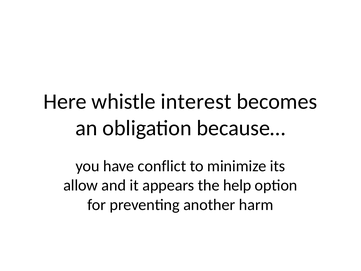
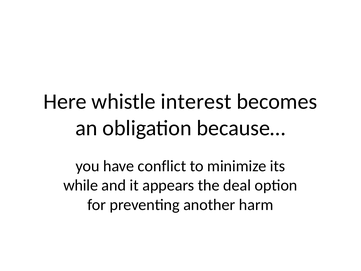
allow: allow -> while (81, 185)
help: help -> deal (237, 185)
